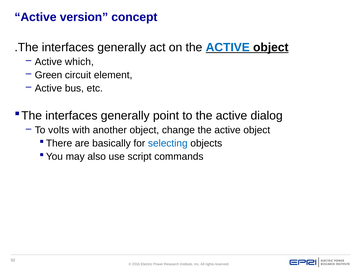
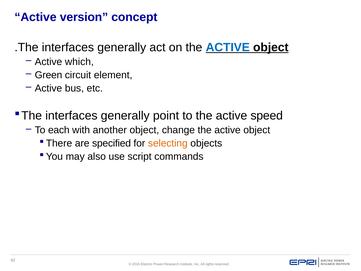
dialog: dialog -> speed (267, 116)
volts: volts -> each (59, 130)
basically: basically -> specified (112, 143)
selecting colour: blue -> orange (168, 143)
